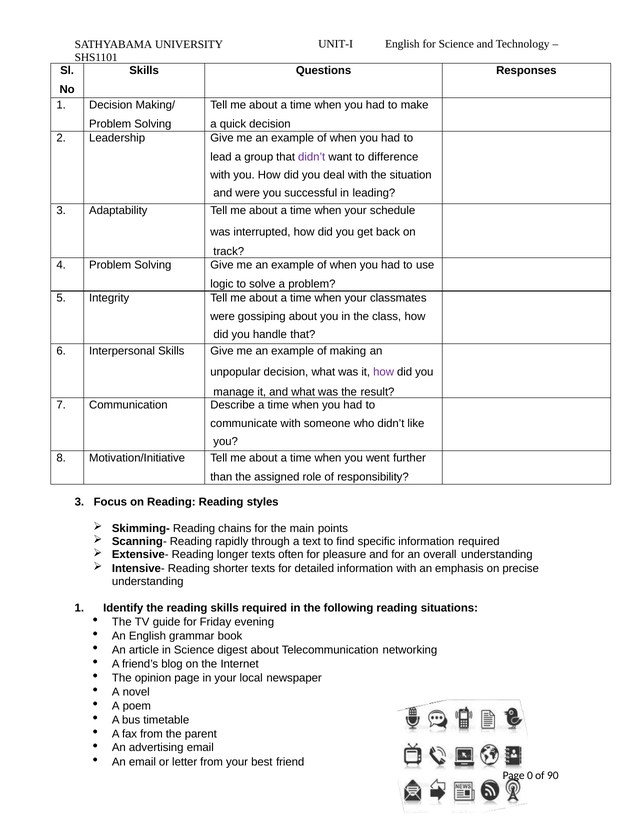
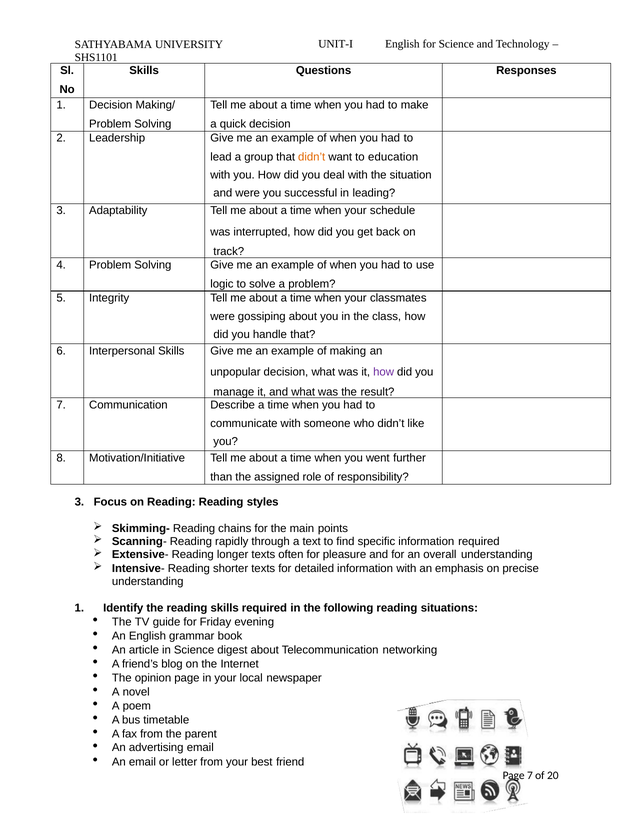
didn’t colour: purple -> orange (312, 157)
difference: difference -> education (393, 157)
Page 0: 0 -> 7 (530, 776)
90: 90 -> 20 (553, 776)
